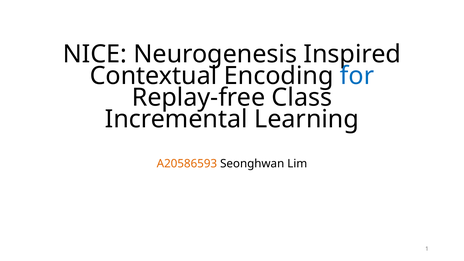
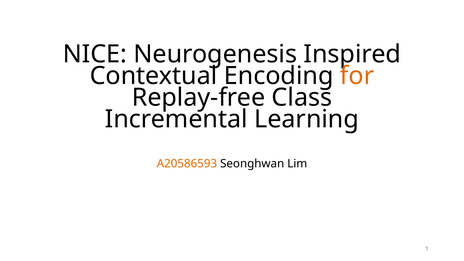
for colour: blue -> orange (357, 76)
